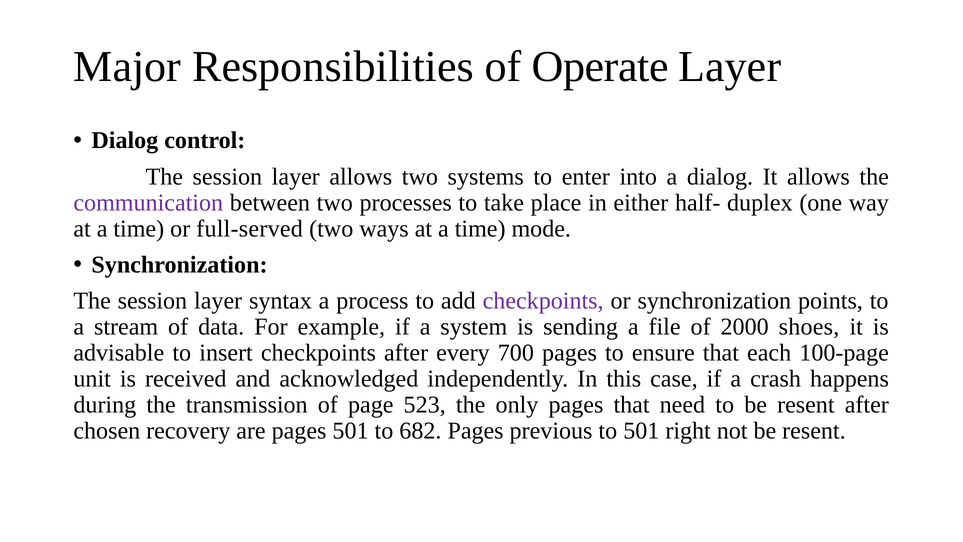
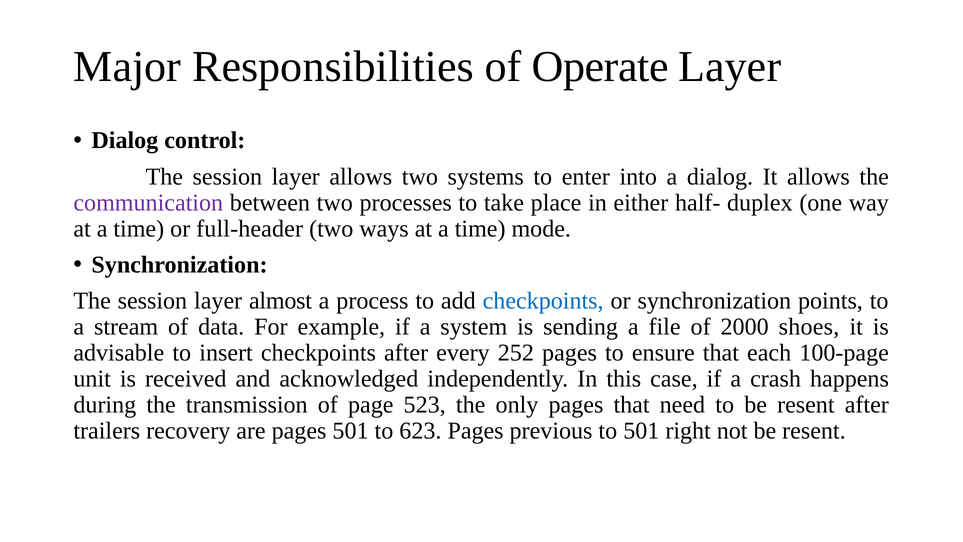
full-served: full-served -> full-header (250, 228)
syntax: syntax -> almost (281, 301)
checkpoints colour: purple -> blue (543, 301)
700: 700 -> 252 (516, 352)
chosen: chosen -> trailers (107, 430)
682: 682 -> 623 (420, 430)
